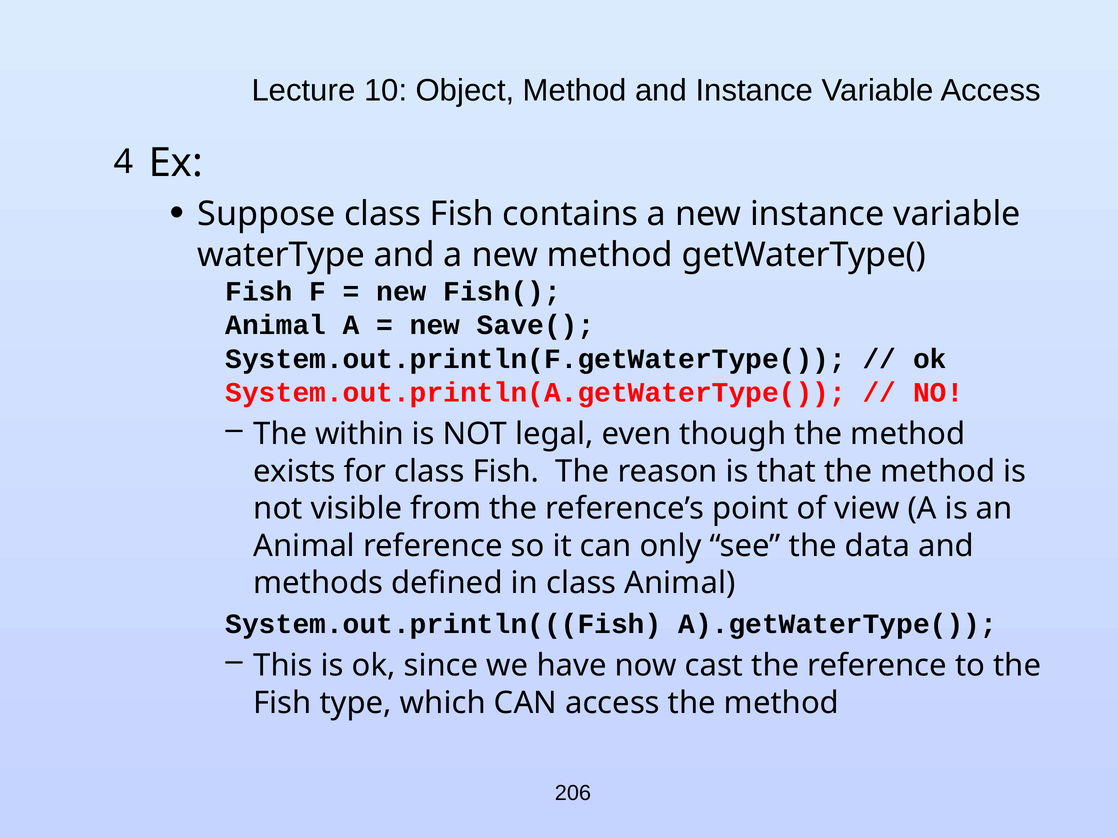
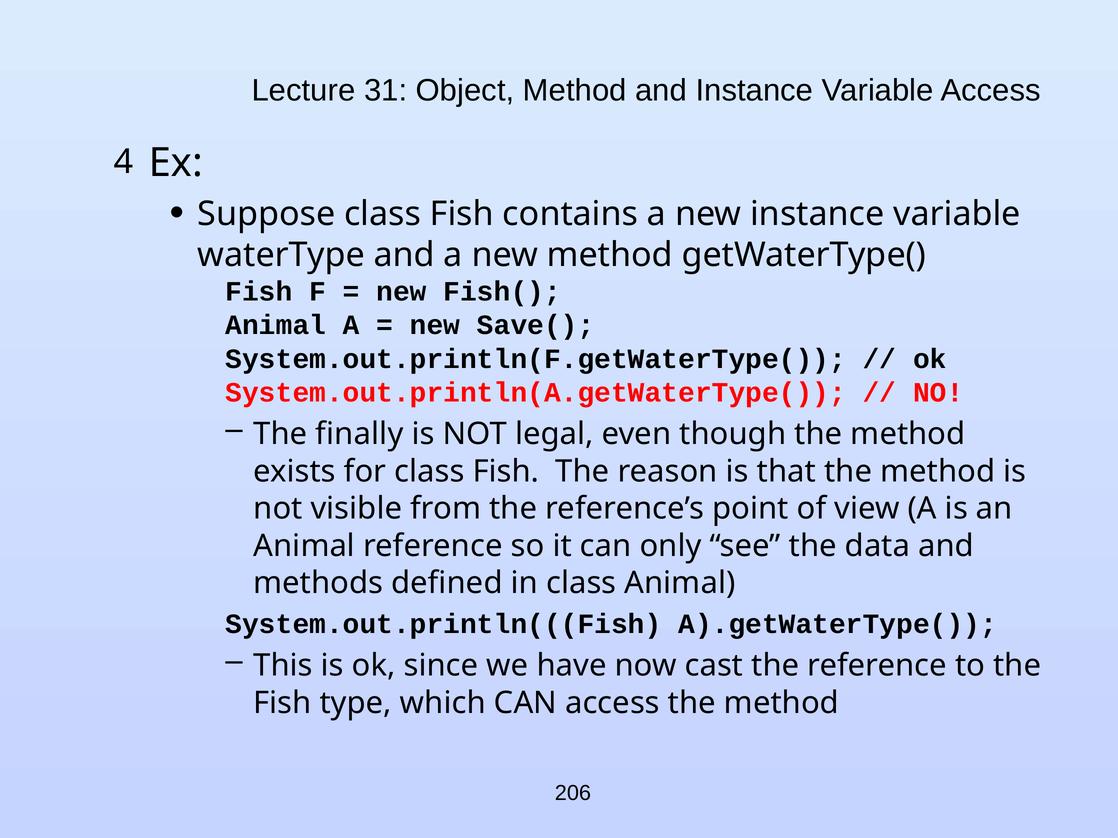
10: 10 -> 31 (386, 91)
within: within -> finally (359, 434)
